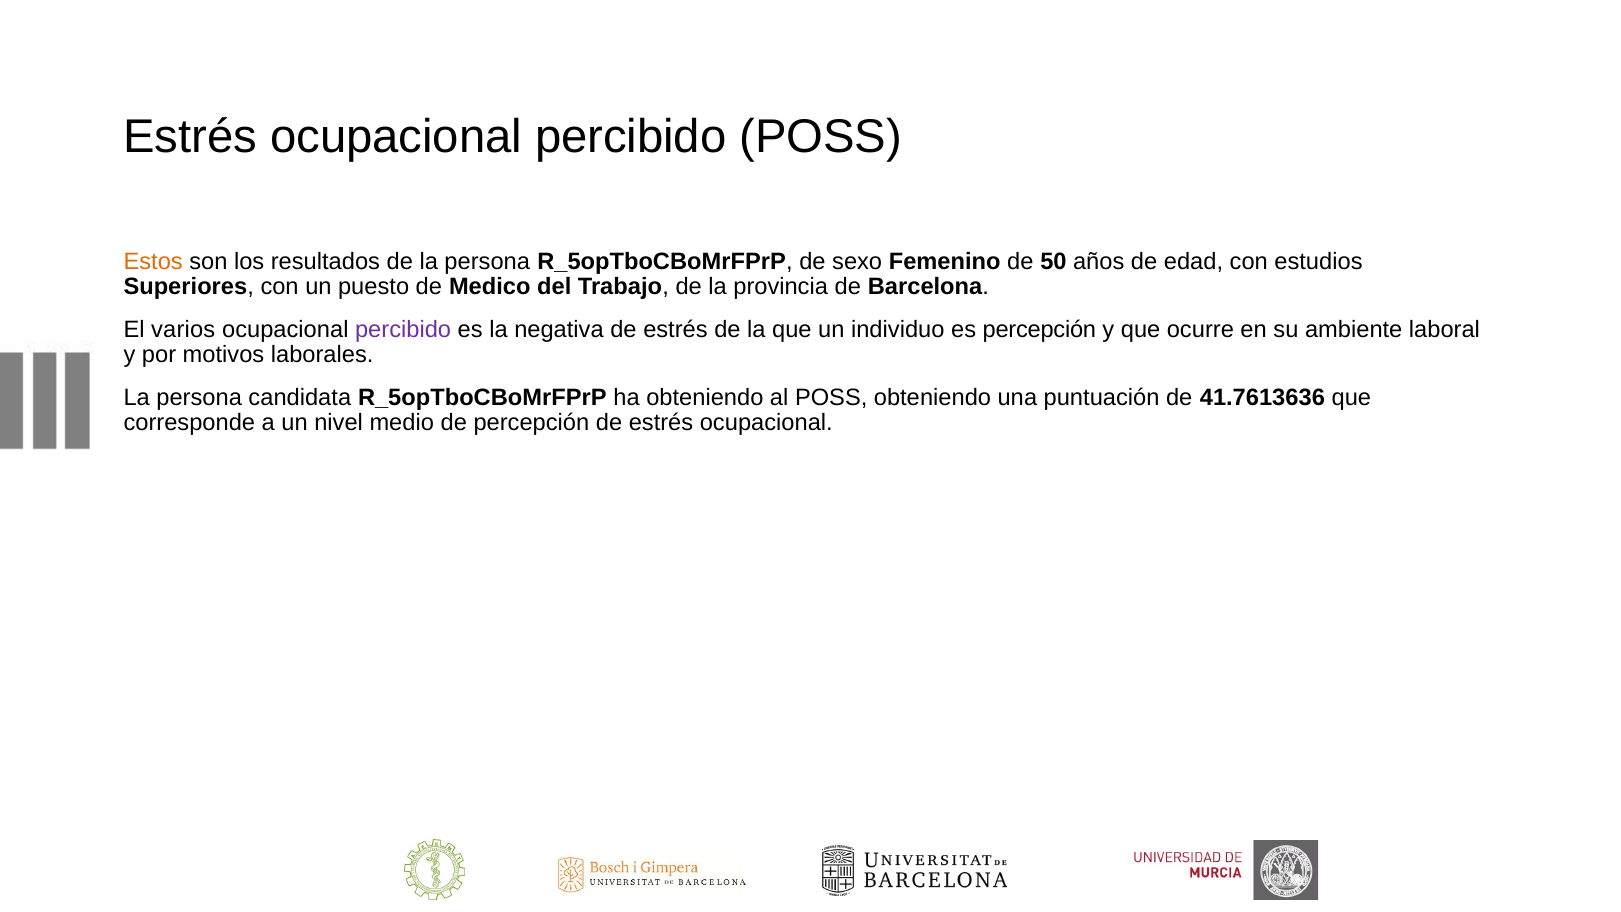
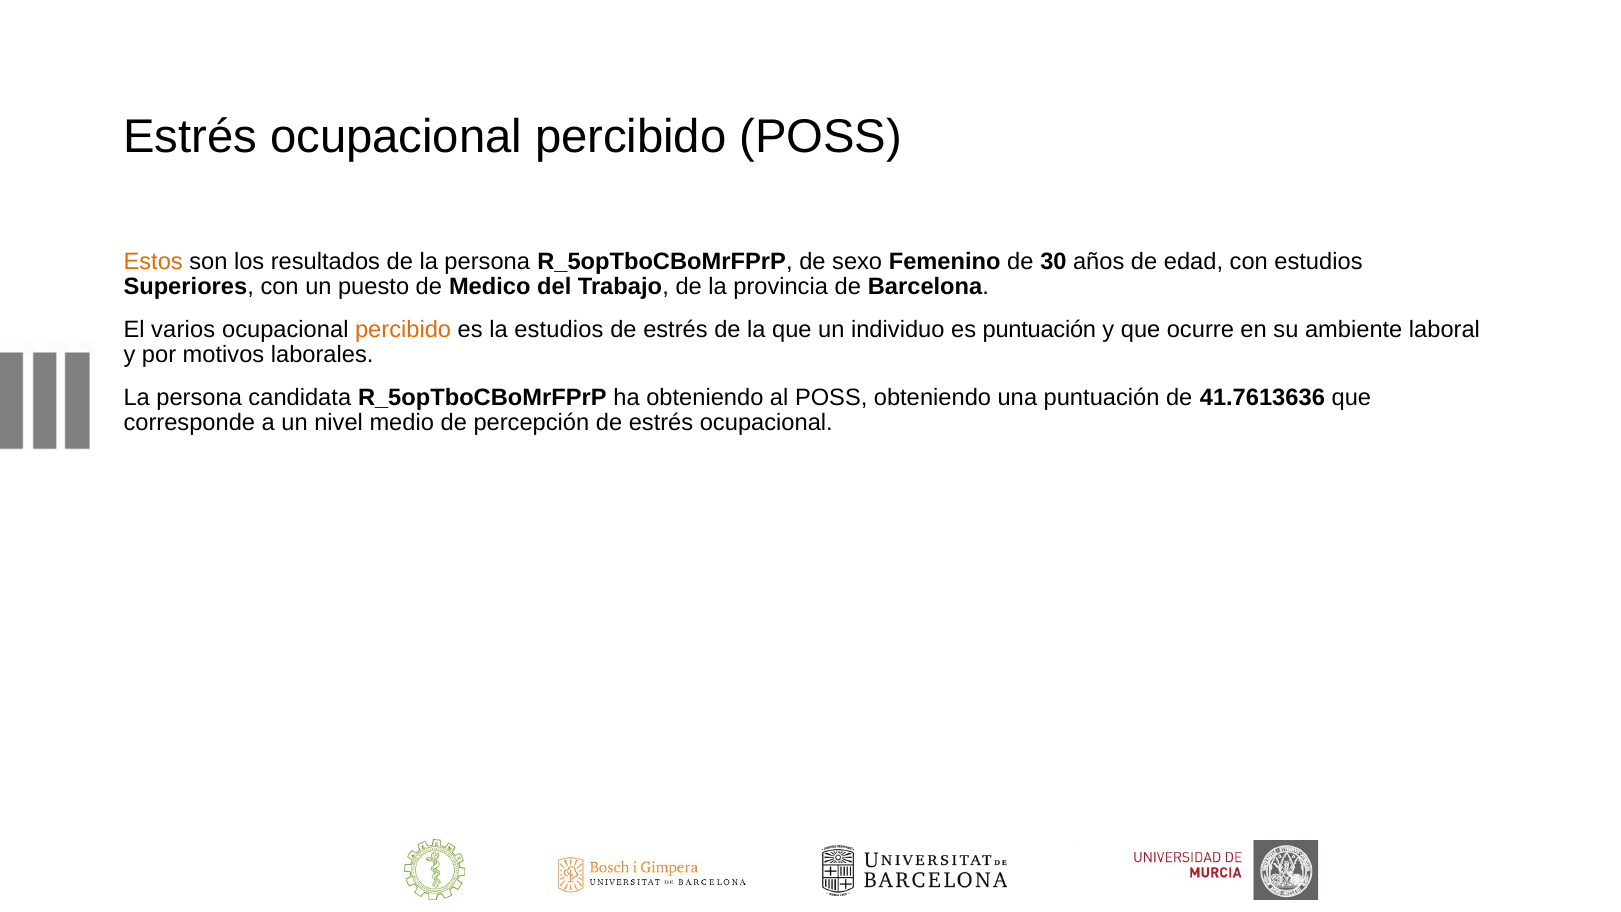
50: 50 -> 30 (1053, 261)
percibido colour: purple -> orange (403, 329)
la negativa: negativa -> estudios (559, 329)
es percepción: percepción -> puntuación (1039, 329)
